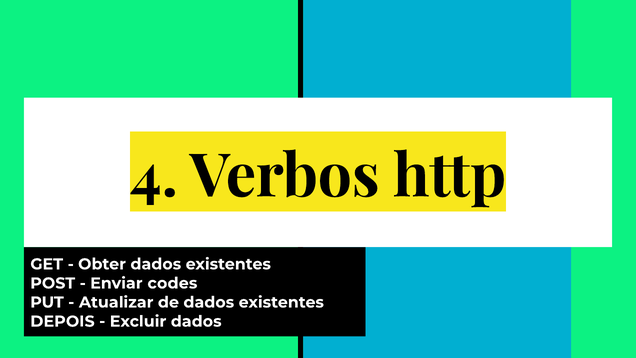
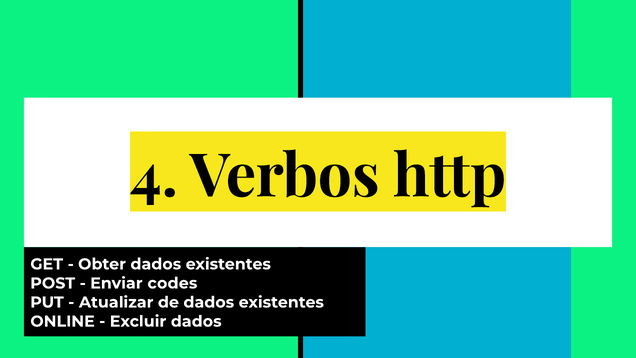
DEPOIS: DEPOIS -> ONLINE (63, 321)
